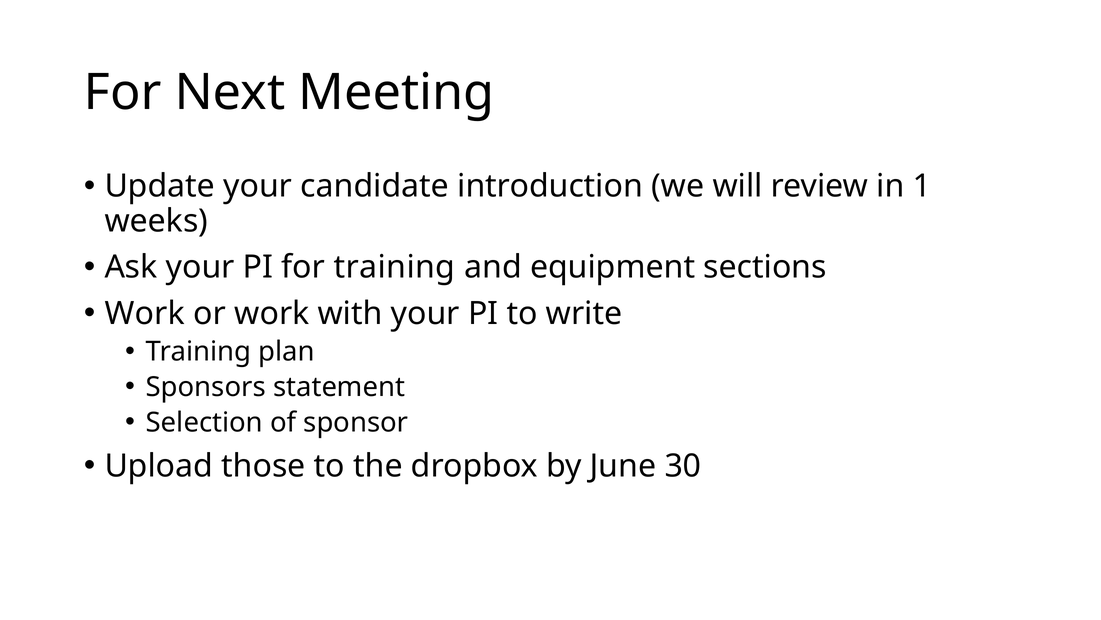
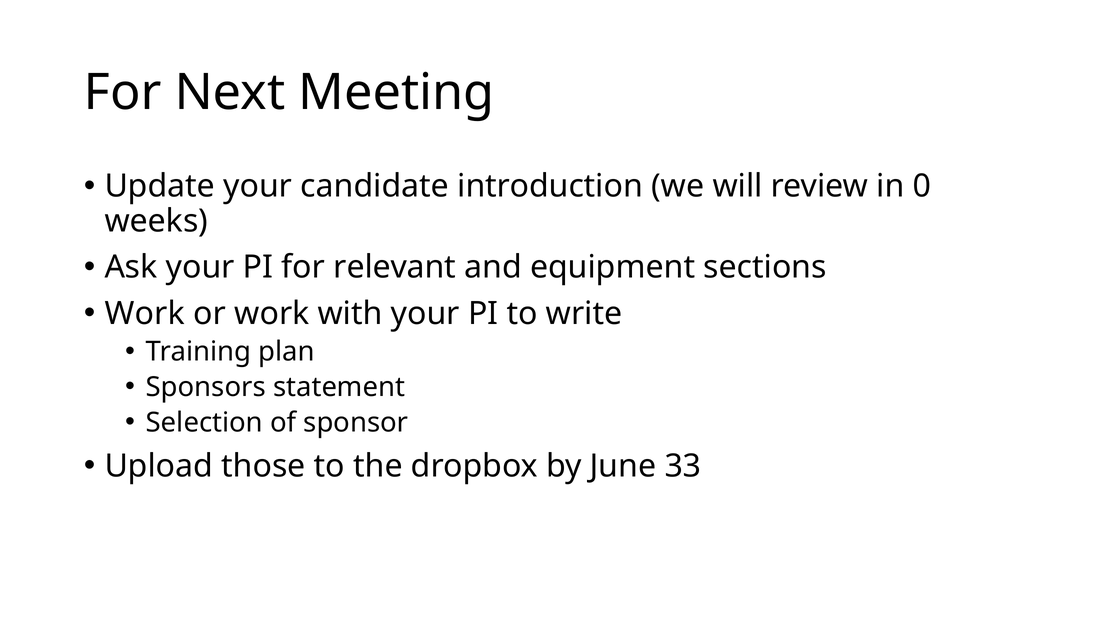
1: 1 -> 0 (922, 186)
for training: training -> relevant (395, 267)
30: 30 -> 33 (683, 466)
